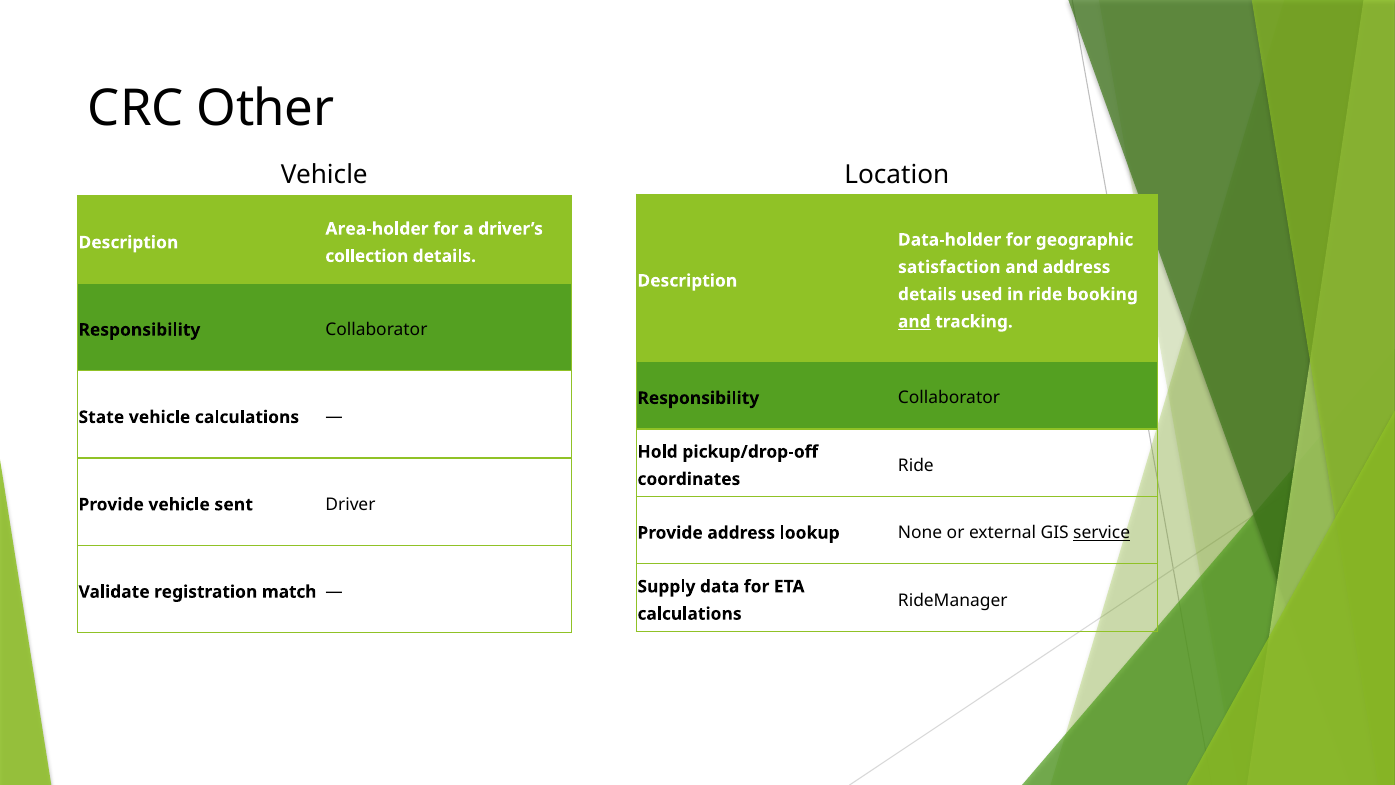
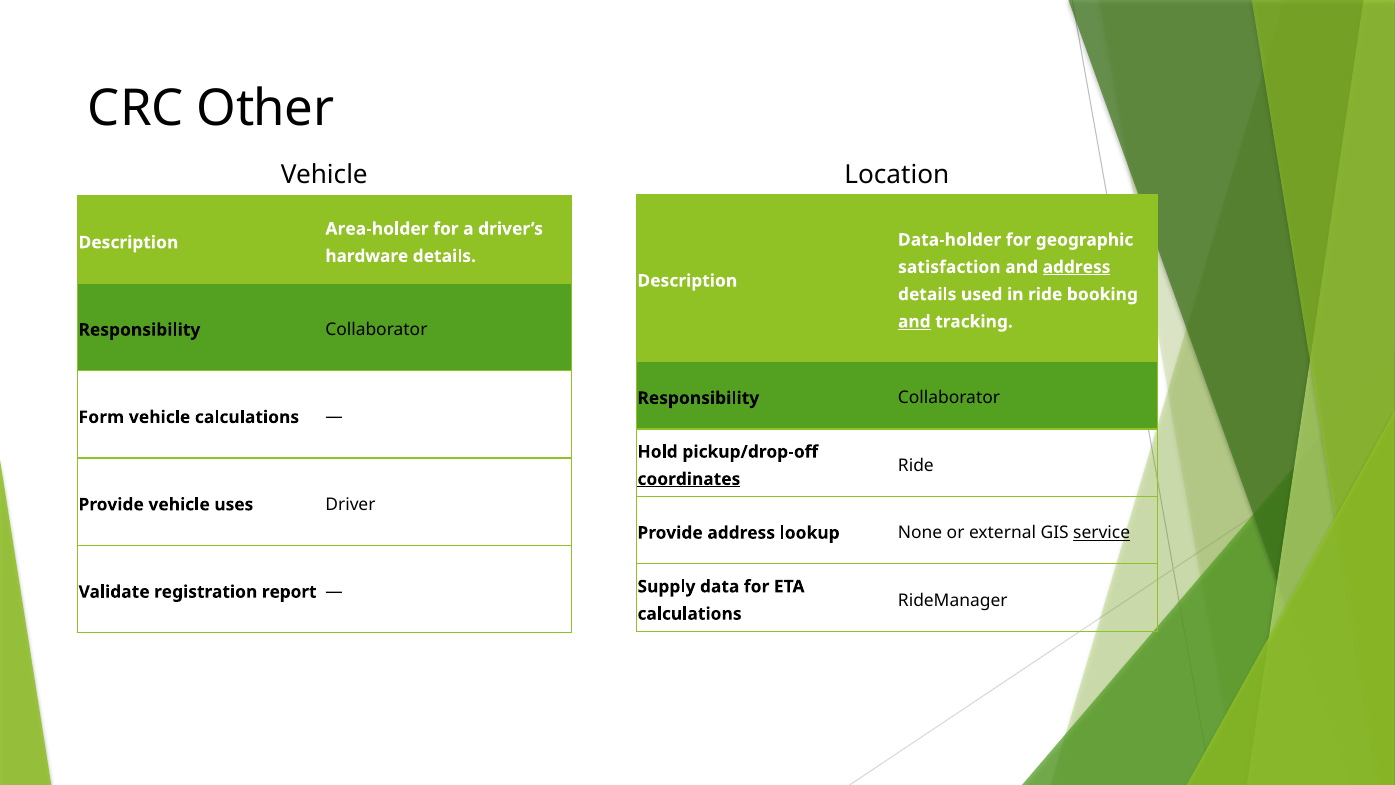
collection: collection -> hardware (367, 256)
address underline: none -> present (1076, 267)
State: State -> Form (101, 417)
coordinates underline: none -> present (689, 479)
sent: sent -> uses (234, 504)
match: match -> report (289, 592)
